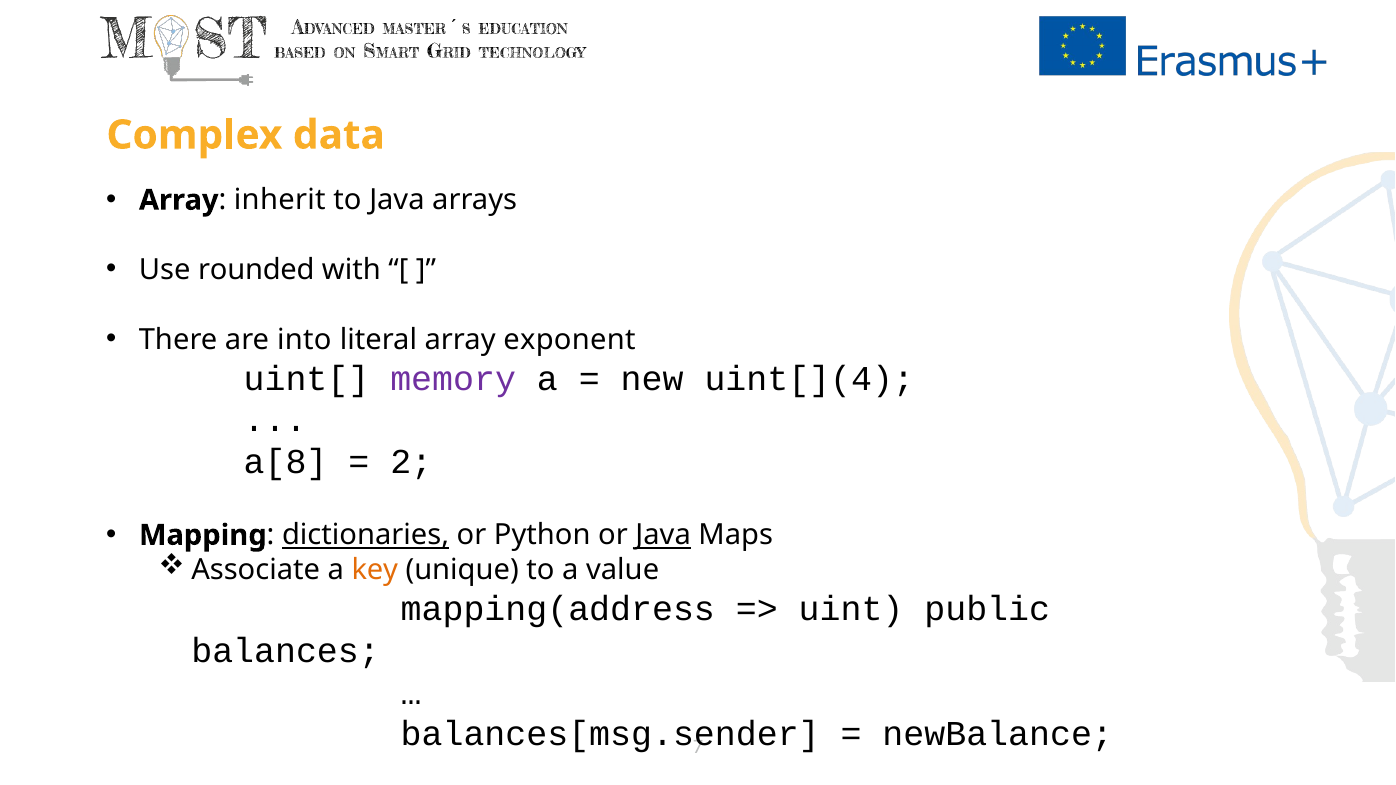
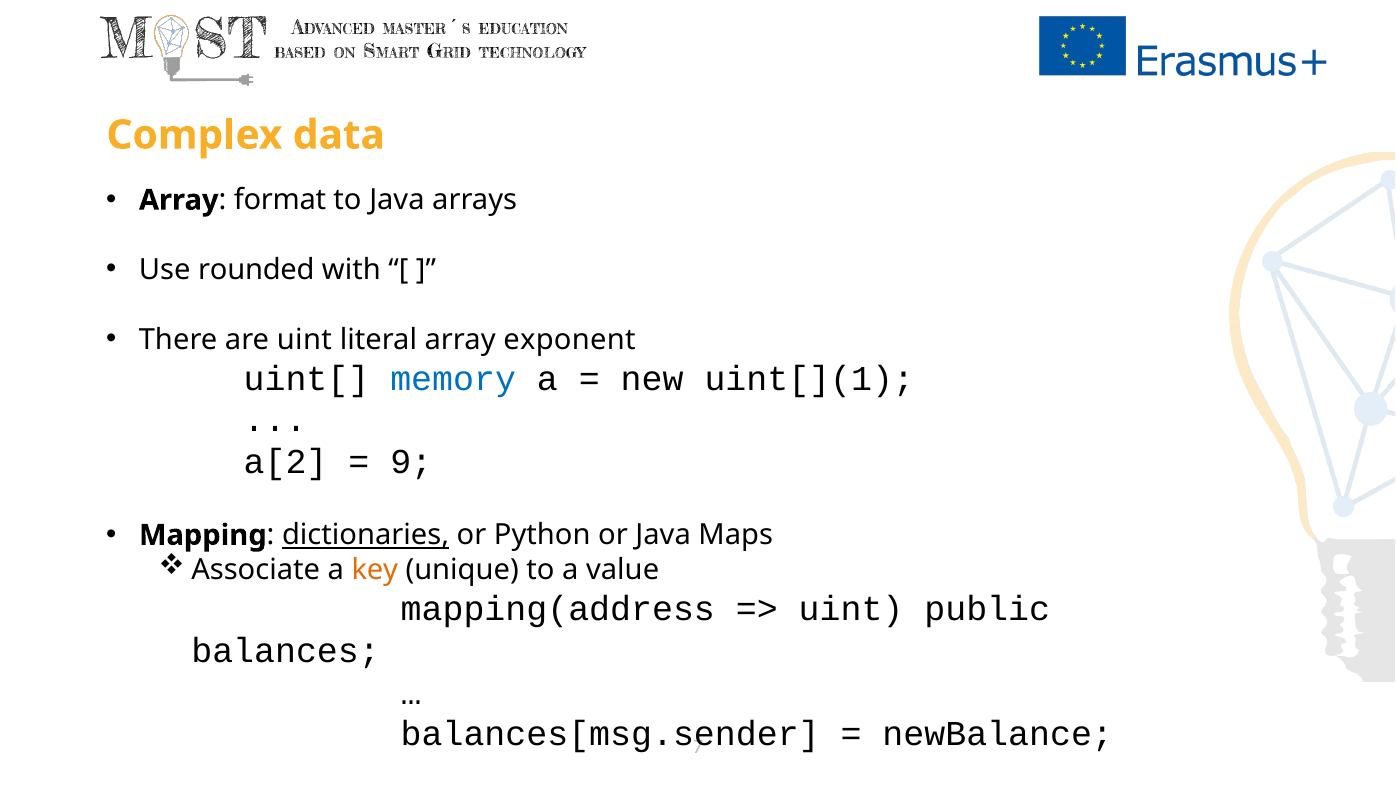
inherit: inherit -> format (280, 200)
are into: into -> uint (304, 340)
memory colour: purple -> blue (453, 379)
uint[](4: uint[](4 -> uint[](1 (809, 379)
a[8: a[8 -> a[2 (286, 462)
2: 2 -> 9 (411, 462)
Java underline: present -> none (663, 535)
